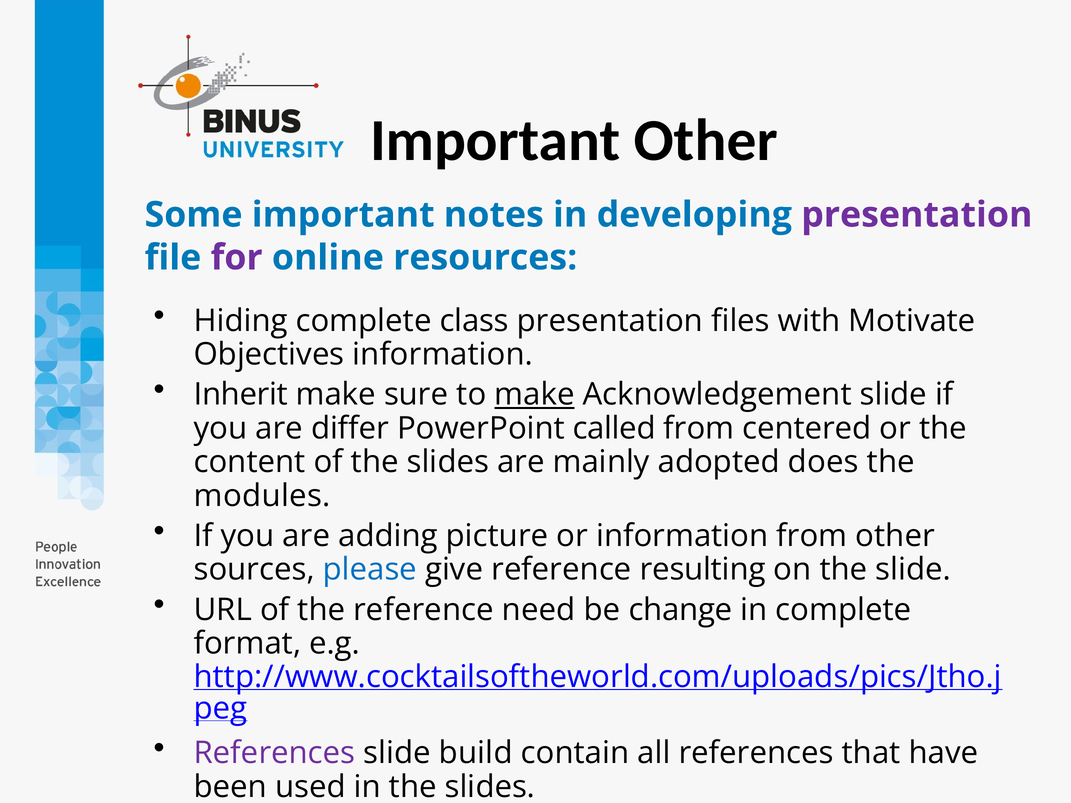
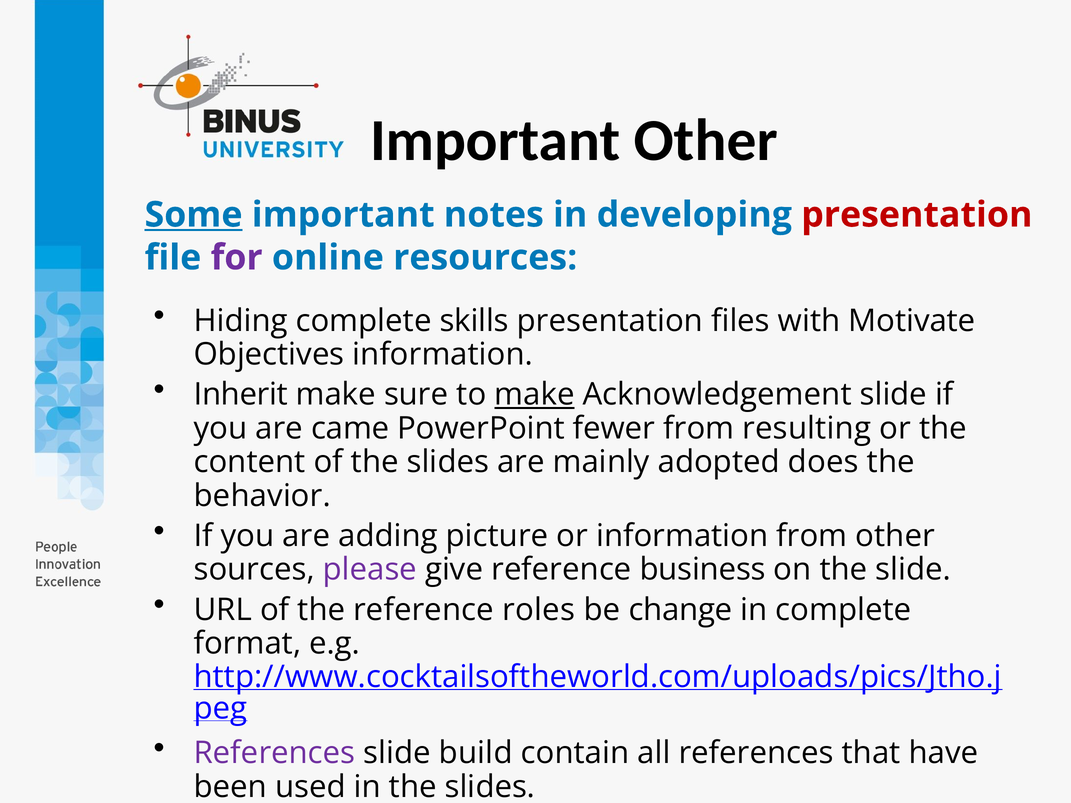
Some underline: none -> present (194, 215)
presentation colour: purple -> red (917, 215)
class: class -> skills (474, 321)
differ: differ -> came (350, 428)
called: called -> fewer (614, 428)
centered: centered -> resulting (807, 428)
modules: modules -> behavior (262, 496)
please colour: blue -> purple (370, 570)
resulting: resulting -> business (703, 570)
need: need -> roles (539, 610)
